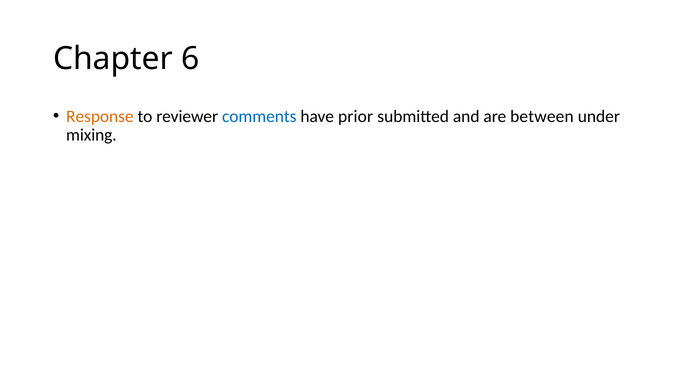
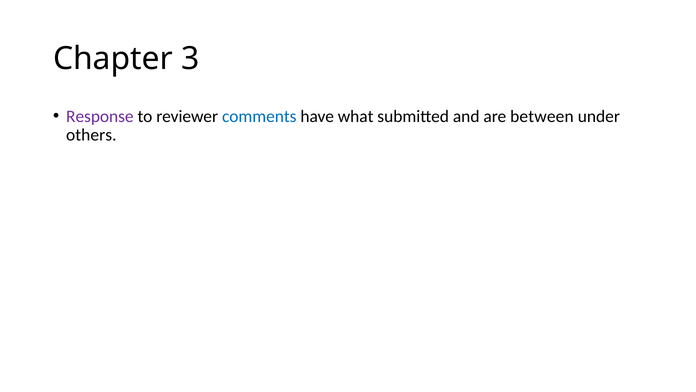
6: 6 -> 3 (190, 58)
Response colour: orange -> purple (100, 116)
prior: prior -> what (356, 116)
mixing: mixing -> others (91, 135)
